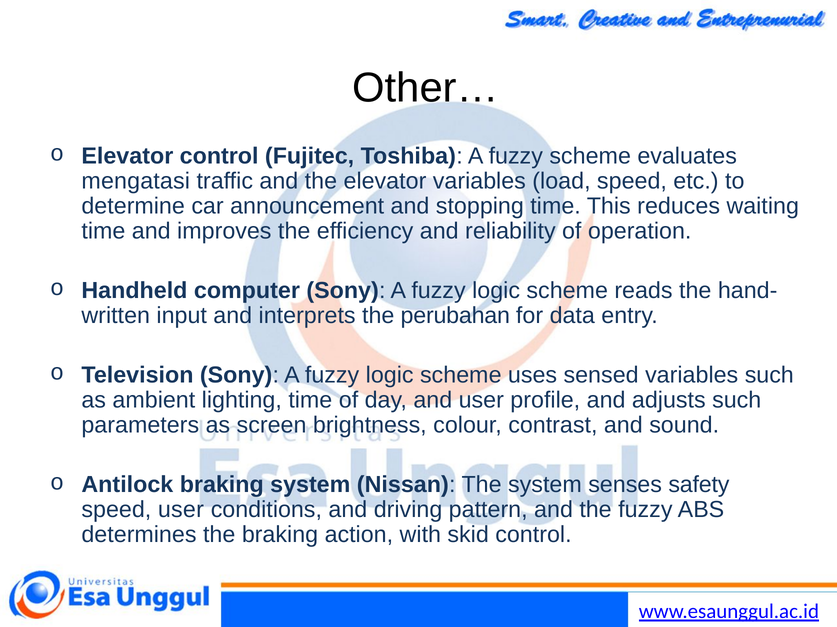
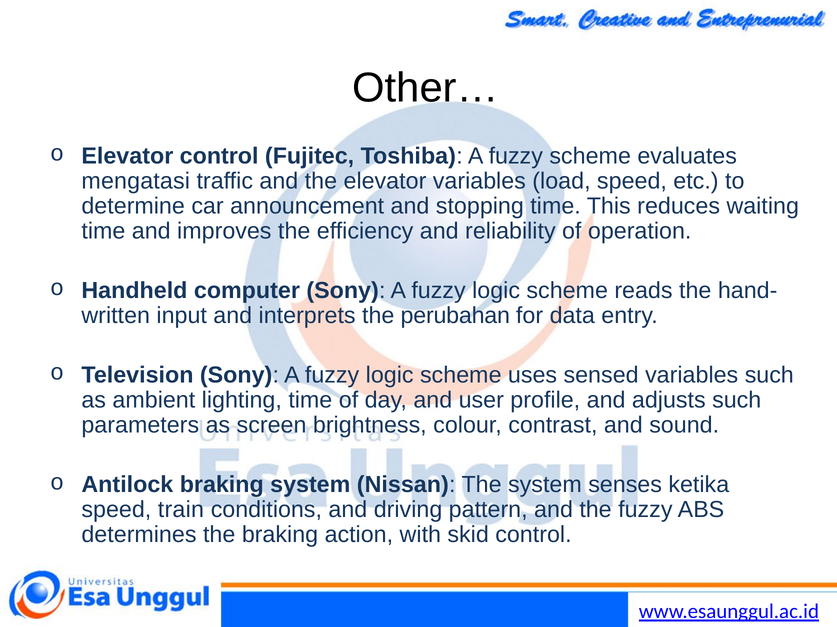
safety: safety -> ketika (699, 485)
speed user: user -> train (181, 510)
